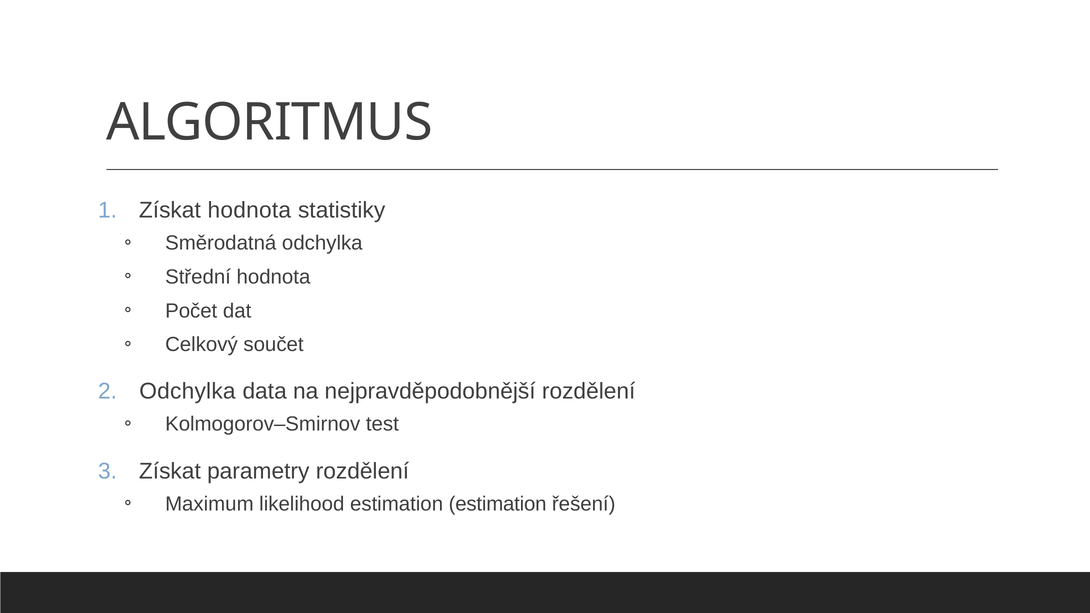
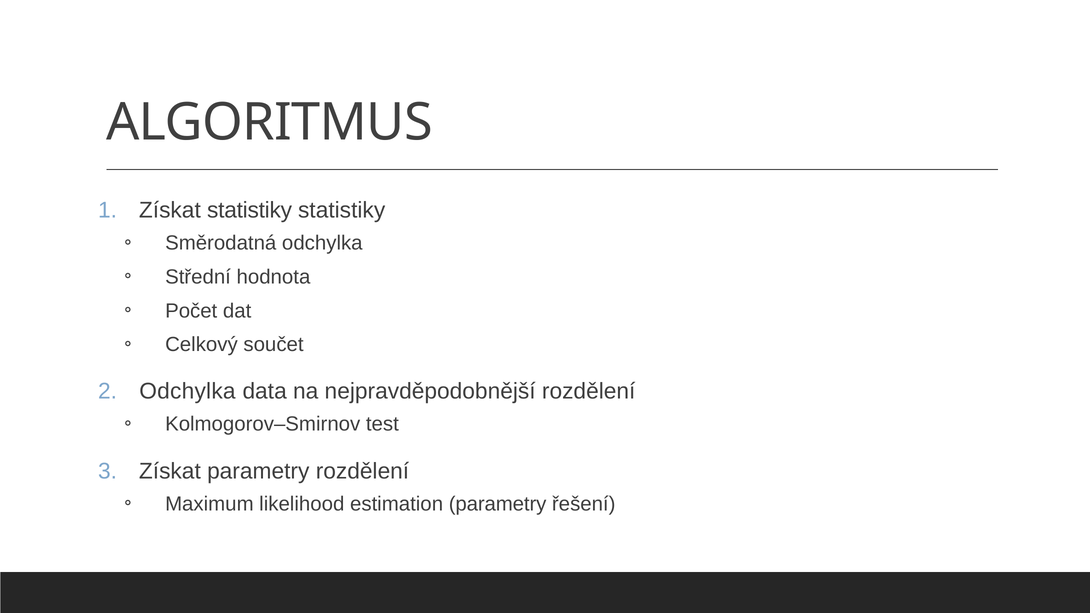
Získat hodnota: hodnota -> statistiky (250, 210)
estimation estimation: estimation -> parametry (498, 504)
